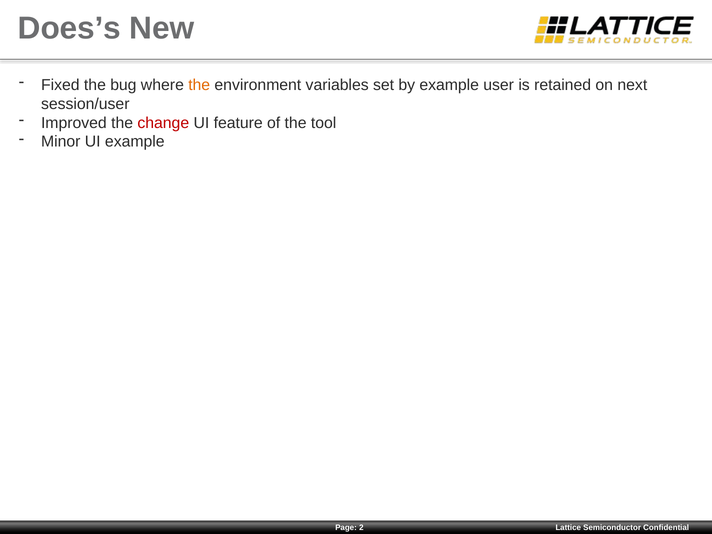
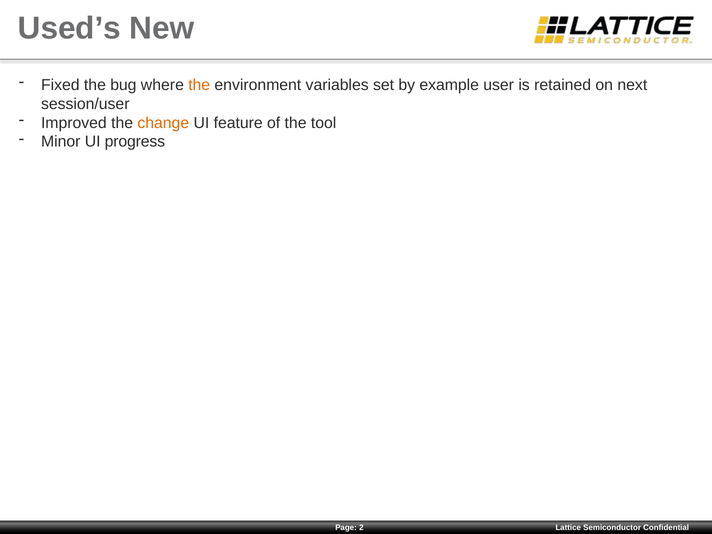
Does’s: Does’s -> Used’s (69, 28)
change colour: red -> orange (163, 123)
UI example: example -> progress (135, 142)
